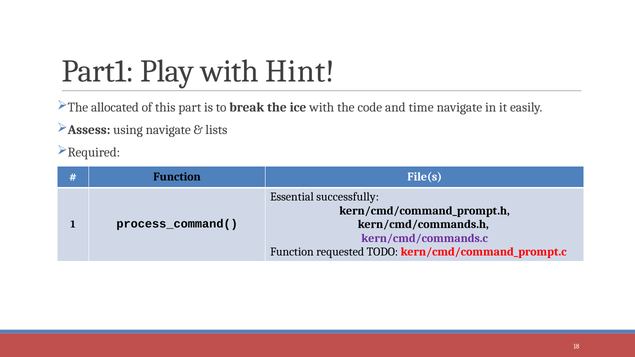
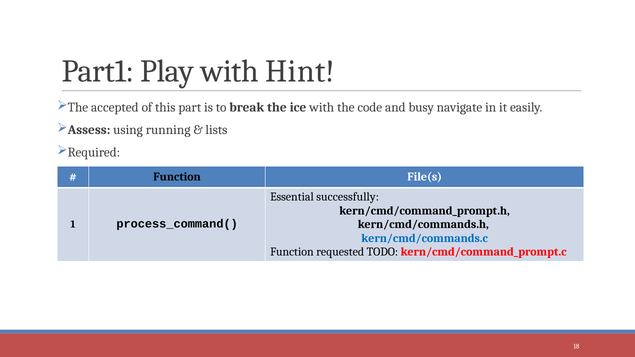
allocated: allocated -> accepted (115, 107)
time: time -> busy (421, 107)
using navigate: navigate -> running (168, 130)
kern/cmd/commands.c colour: purple -> blue (425, 238)
